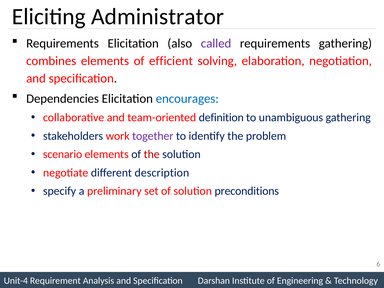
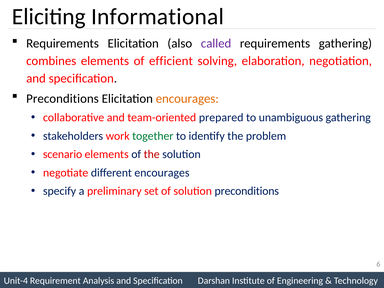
Administrator: Administrator -> Informational (158, 17)
Dependencies: Dependencies -> Preconditions (62, 99)
encourages colour: blue -> orange (187, 99)
definition: definition -> prepared (221, 118)
together colour: purple -> green (153, 136)
different description: description -> encourages (162, 173)
